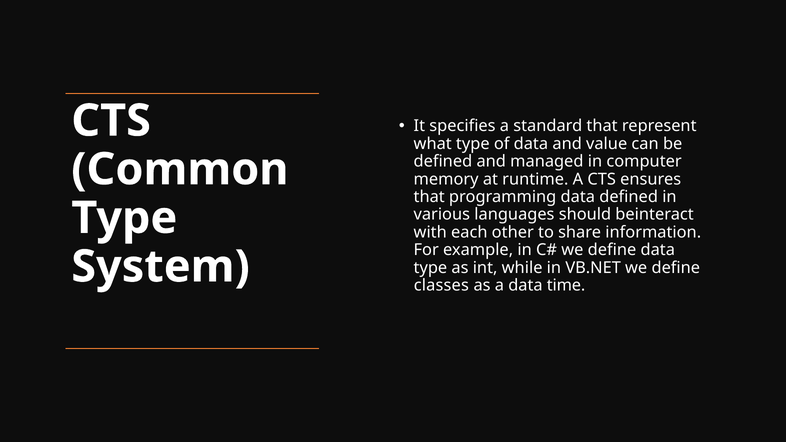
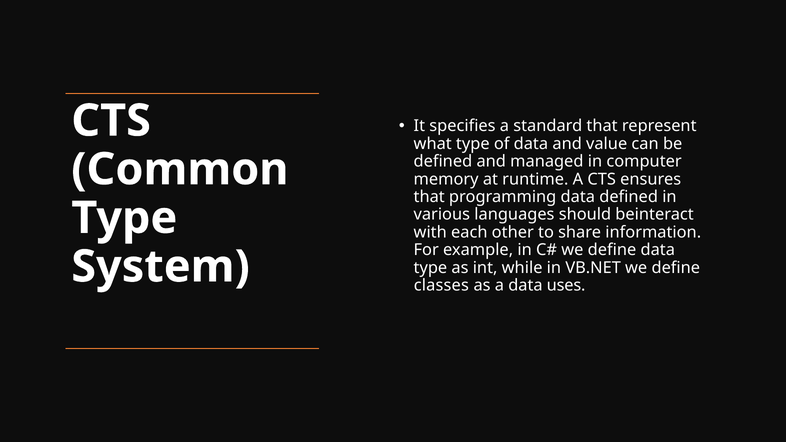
time: time -> uses (566, 285)
